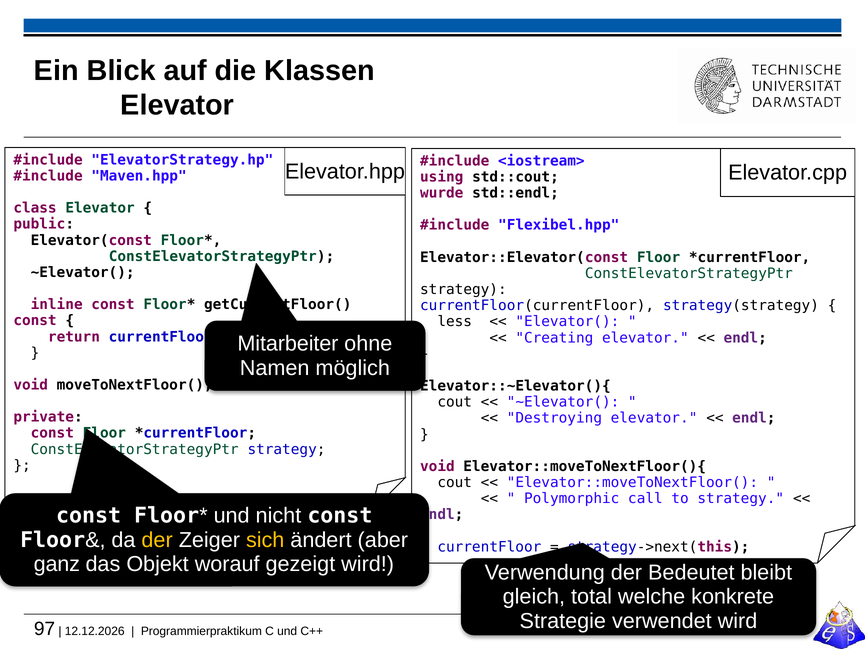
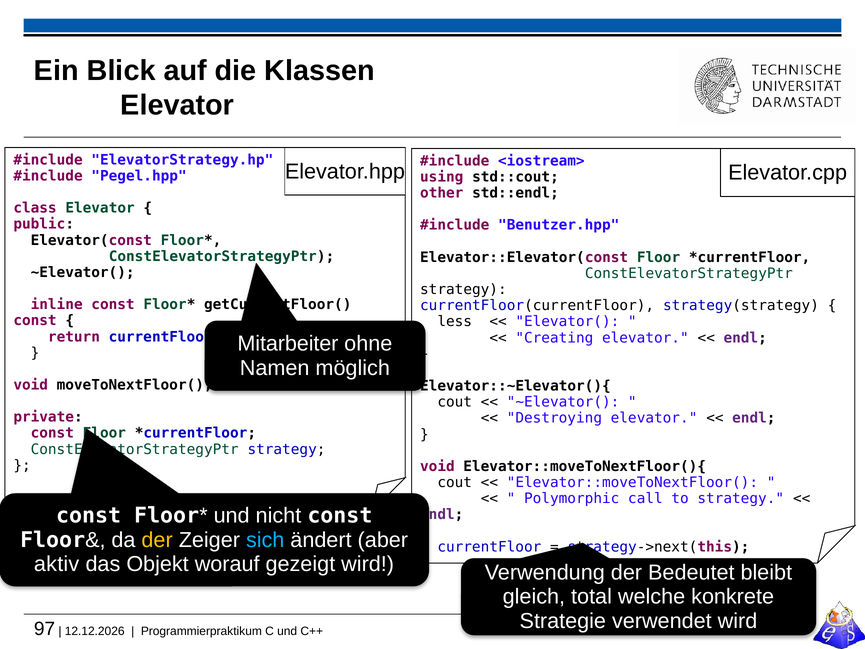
Maven.hpp: Maven.hpp -> Pegel.hpp (139, 176)
wurde: wurde -> other (442, 193)
Flexibel.hpp: Flexibel.hpp -> Benutzer.hpp (559, 225)
sich colour: yellow -> light blue (265, 540)
ganz: ganz -> aktiv (57, 564)
